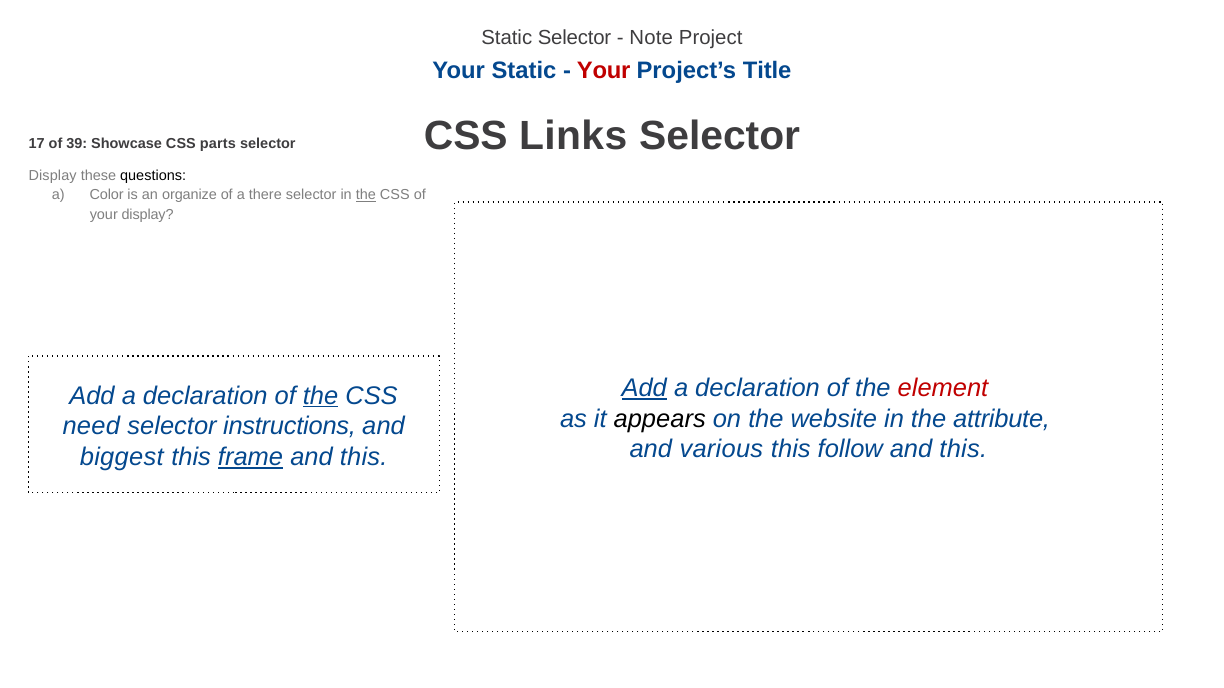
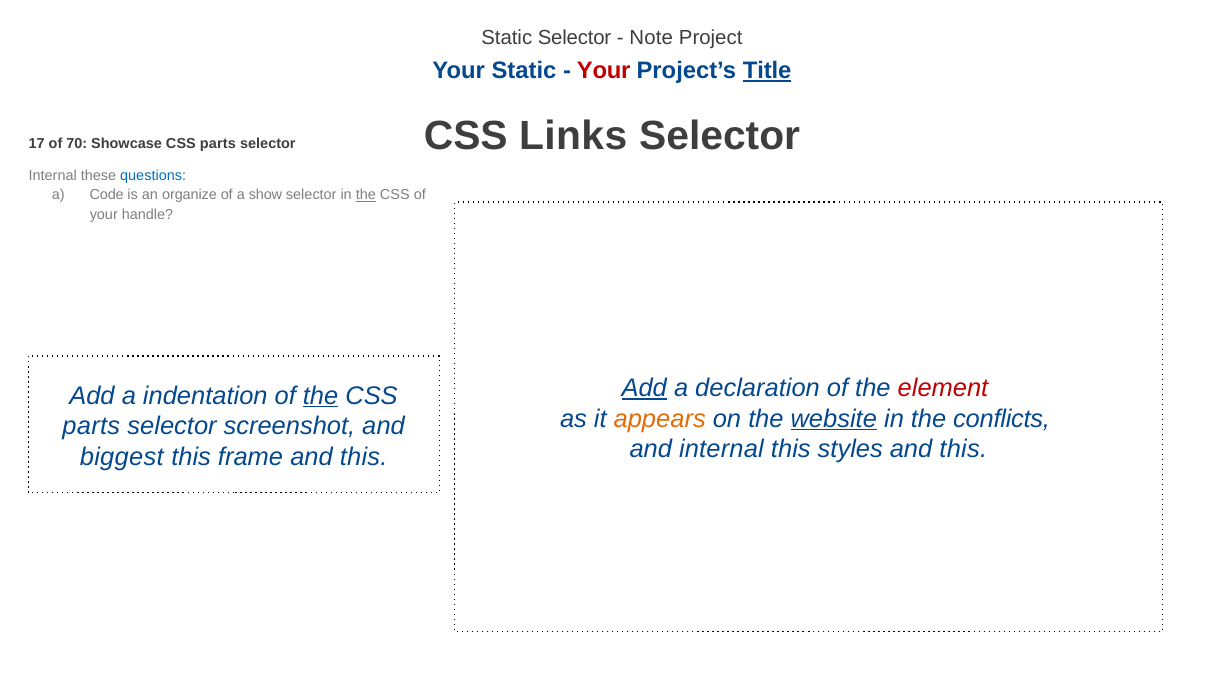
Title underline: none -> present (767, 71)
39: 39 -> 70 (77, 144)
Display: Display -> Internal (53, 176)
questions colour: black -> blue (153, 176)
Color: Color -> Code (107, 195)
there: there -> show (265, 195)
your display: display -> handle (148, 215)
declaration: declaration -> indentation (205, 396)
appears colour: black -> orange (660, 419)
website underline: none -> present (834, 419)
attribute: attribute -> conflicts (1002, 419)
need: need -> parts (91, 427)
instructions: instructions -> screenshot (289, 427)
and various: various -> internal (721, 450)
follow: follow -> styles (850, 450)
frame underline: present -> none (251, 457)
